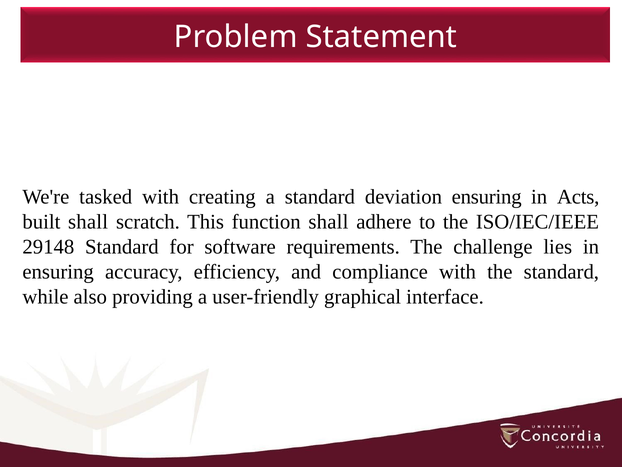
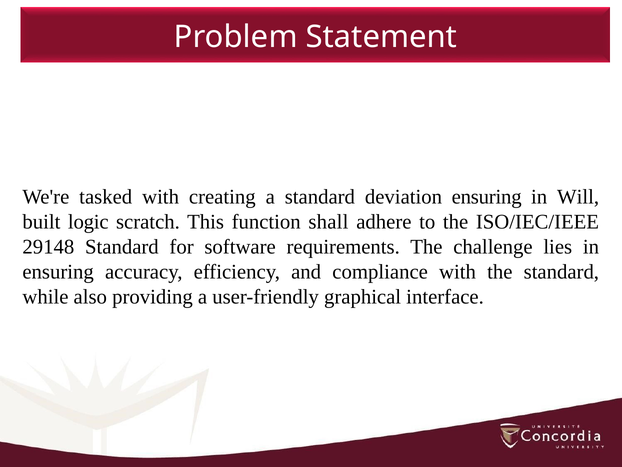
Acts: Acts -> Will (578, 197)
built shall: shall -> logic (88, 222)
